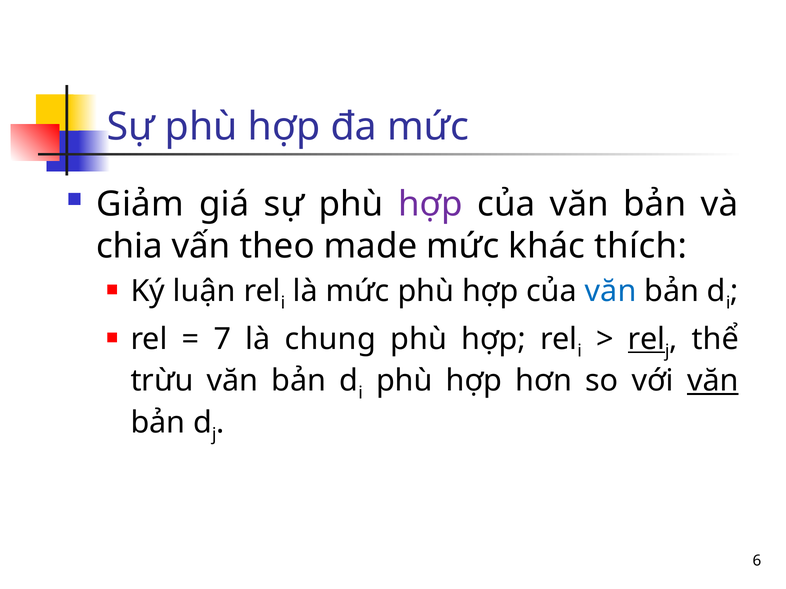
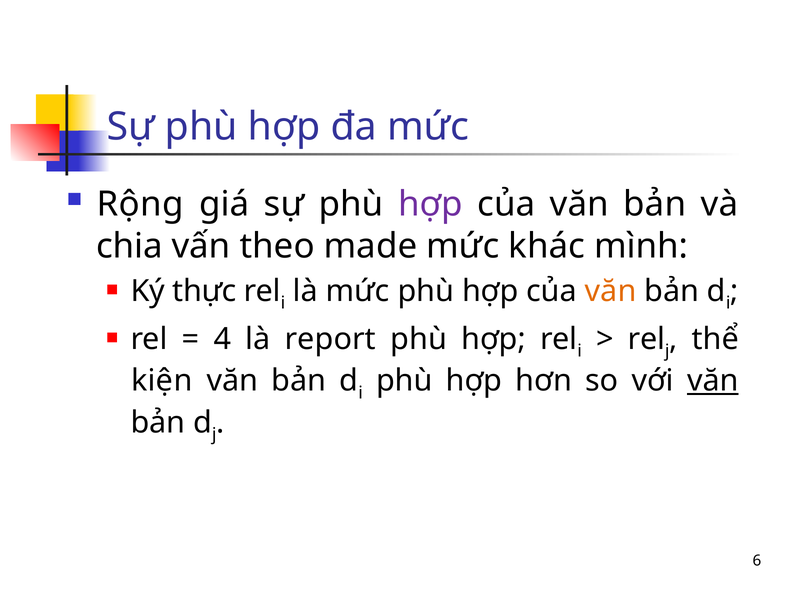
Giảm: Giảm -> Rộng (140, 204)
thích: thích -> mình (641, 246)
luận: luận -> thực (204, 292)
văn colour: blue -> orange (611, 292)
7: 7 -> 4 (222, 339)
chung: chung -> report (330, 339)
rel underline: present -> none (646, 339)
trừu: trừu -> kiện (162, 381)
